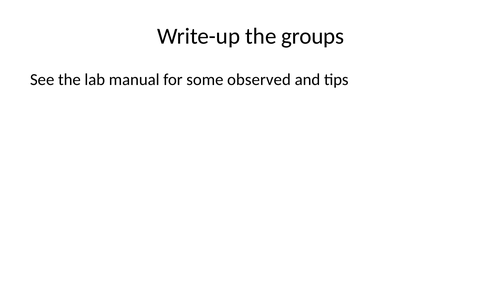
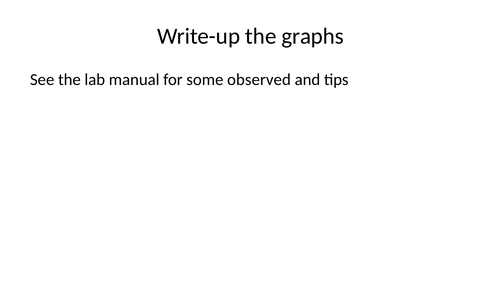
groups: groups -> graphs (313, 36)
